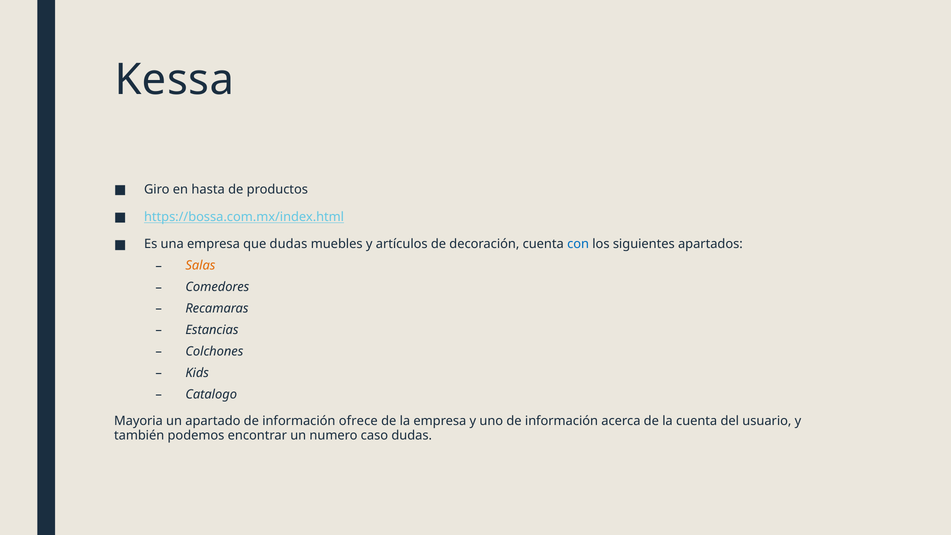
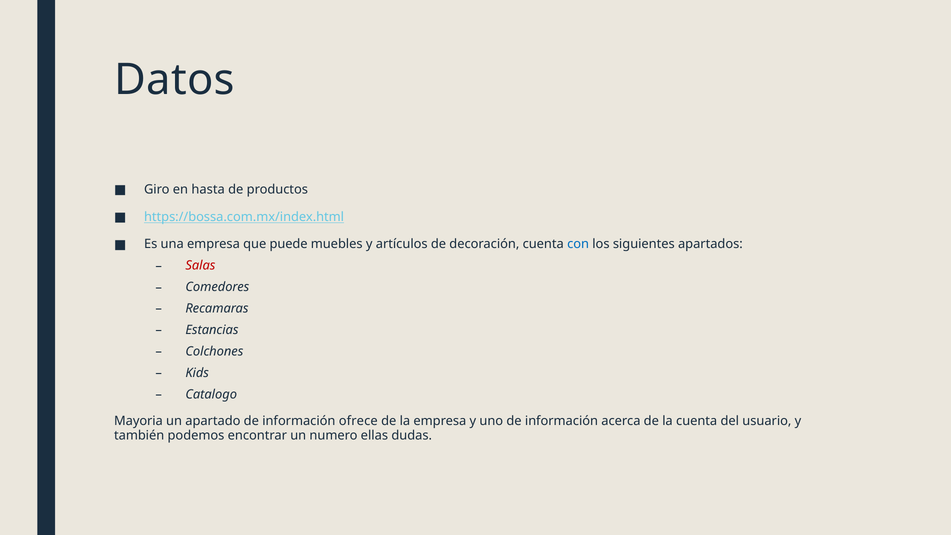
Kessa: Kessa -> Datos (174, 80)
que dudas: dudas -> puede (289, 244)
Salas colour: orange -> red (200, 266)
caso: caso -> ellas (374, 435)
